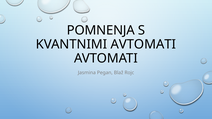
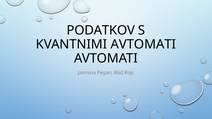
POMNENJA: POMNENJA -> PODATKOV (101, 30)
